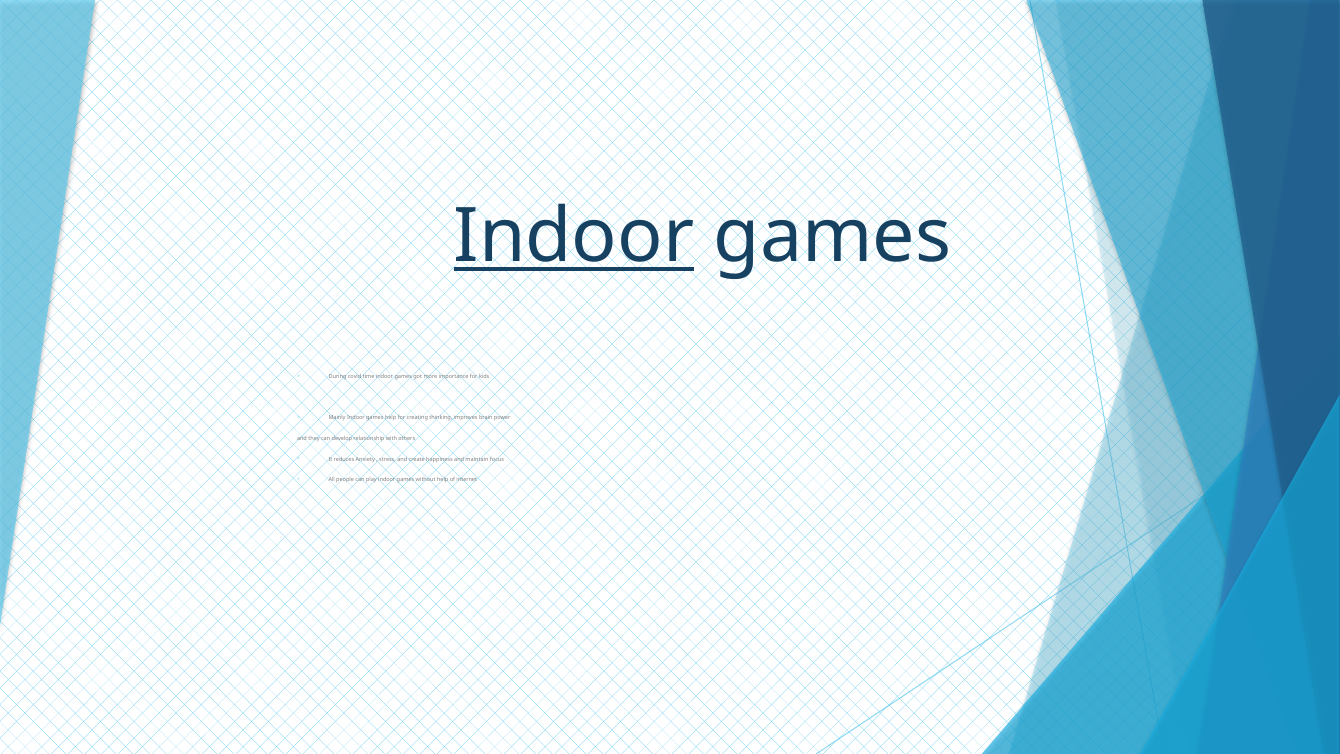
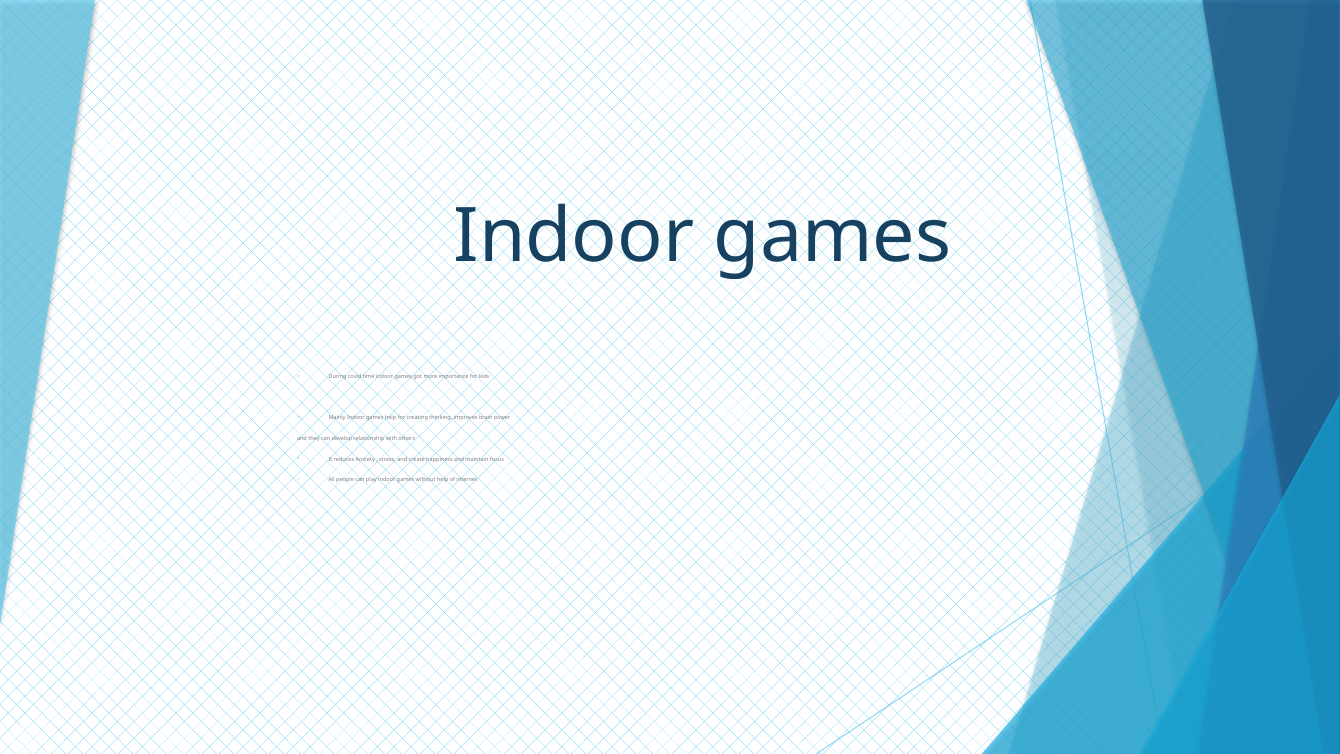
Indoor underline: present -> none (574, 236)
